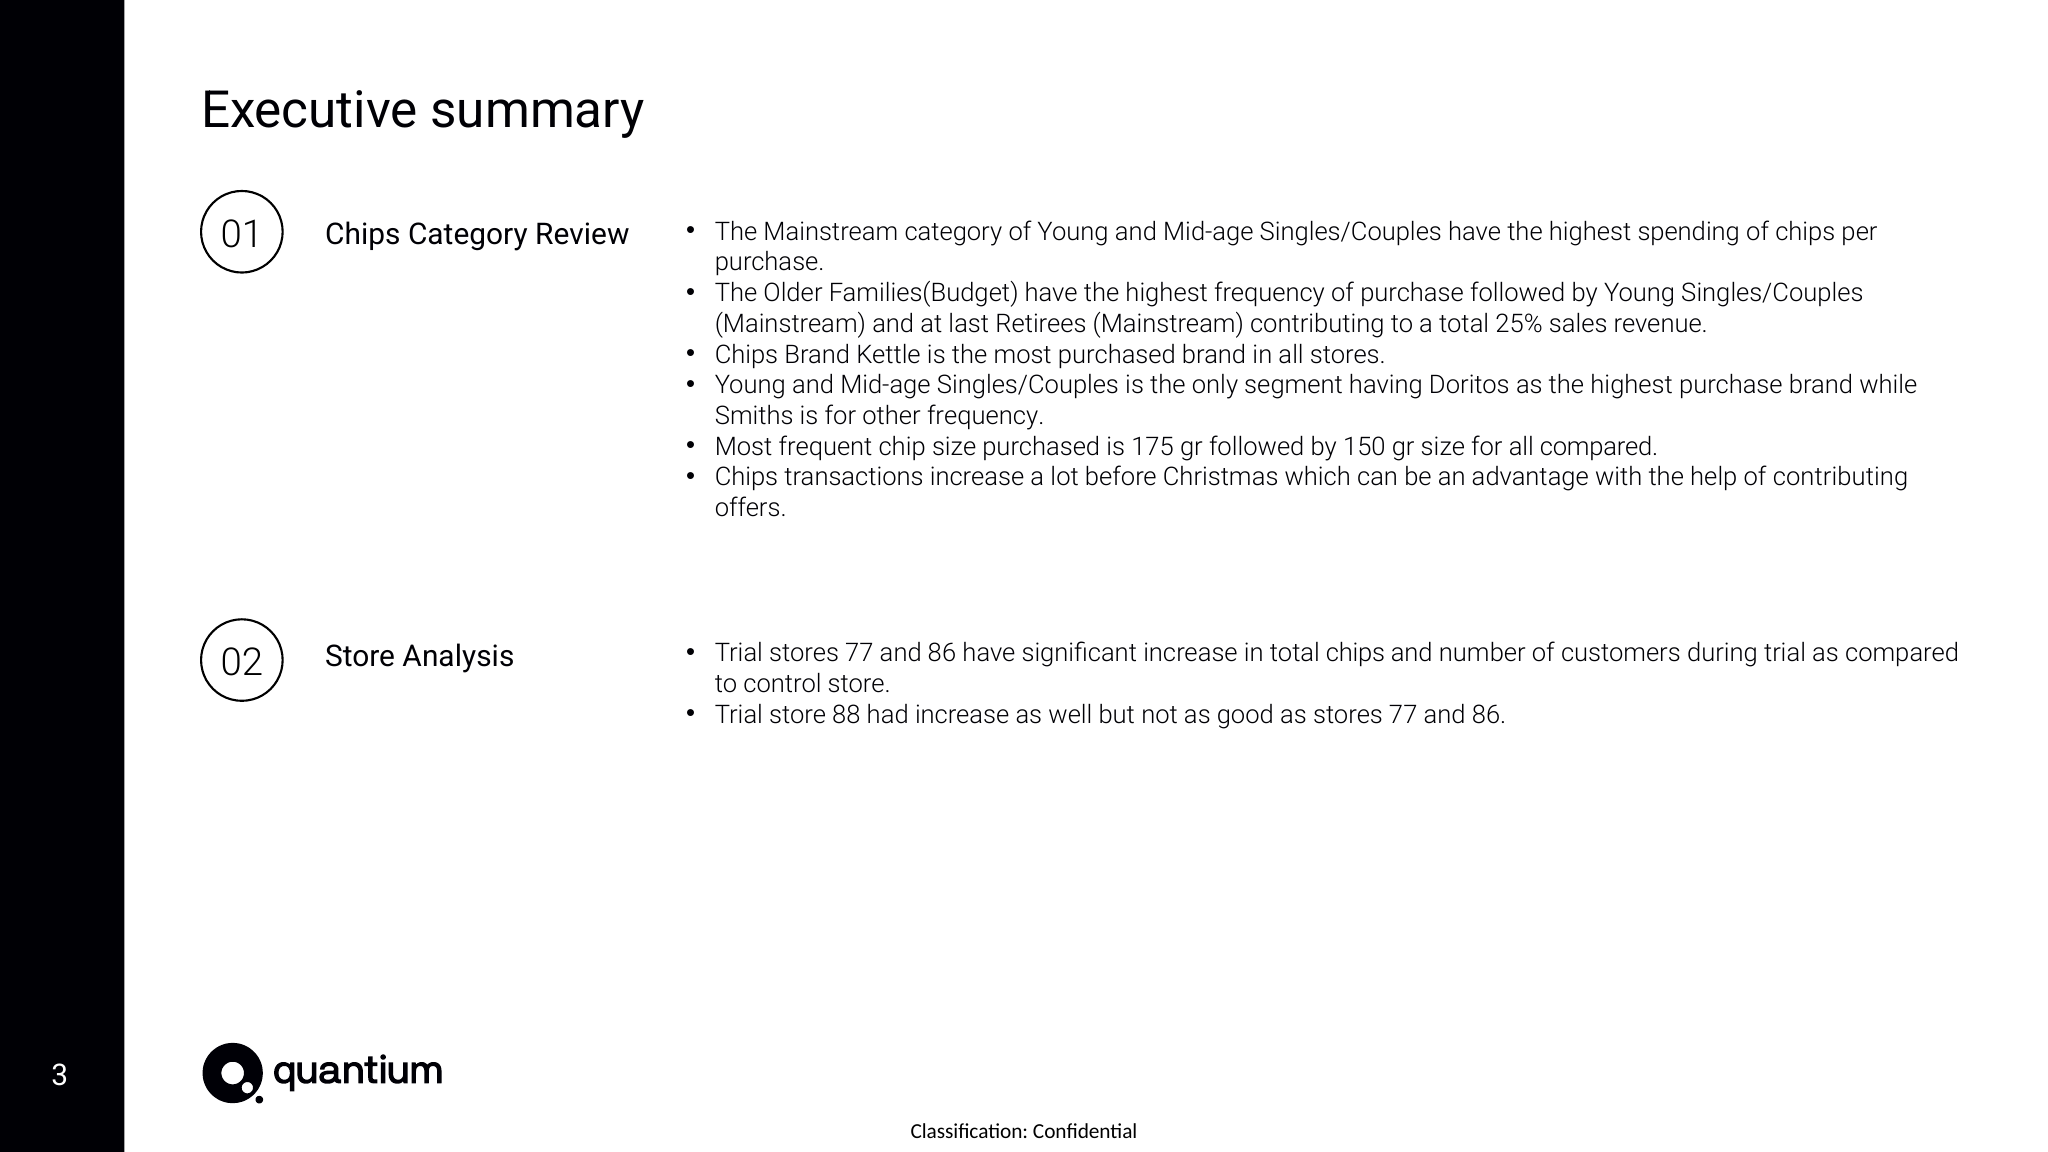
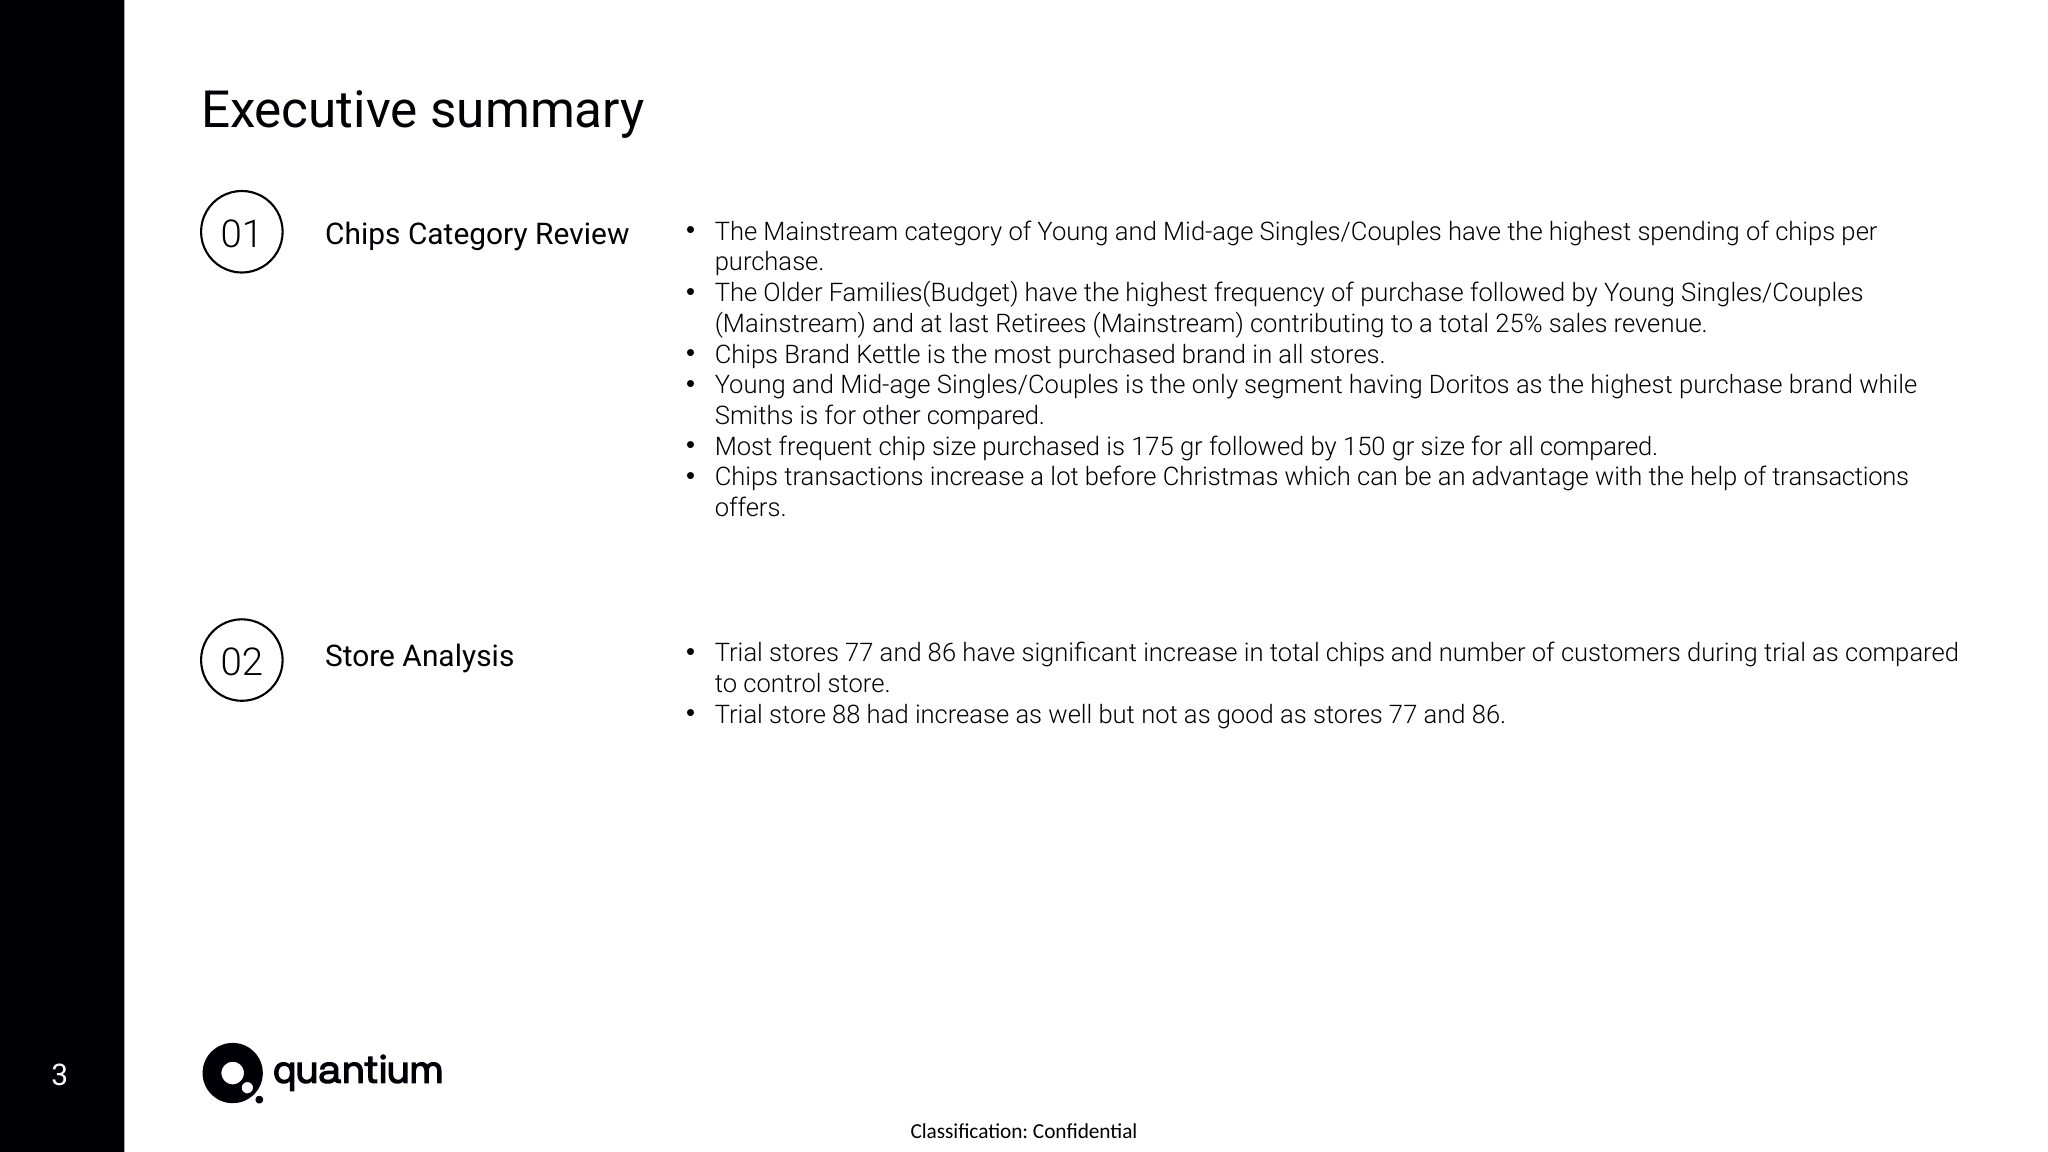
other frequency: frequency -> compared (986, 416)
of contributing: contributing -> transactions (1841, 477)
